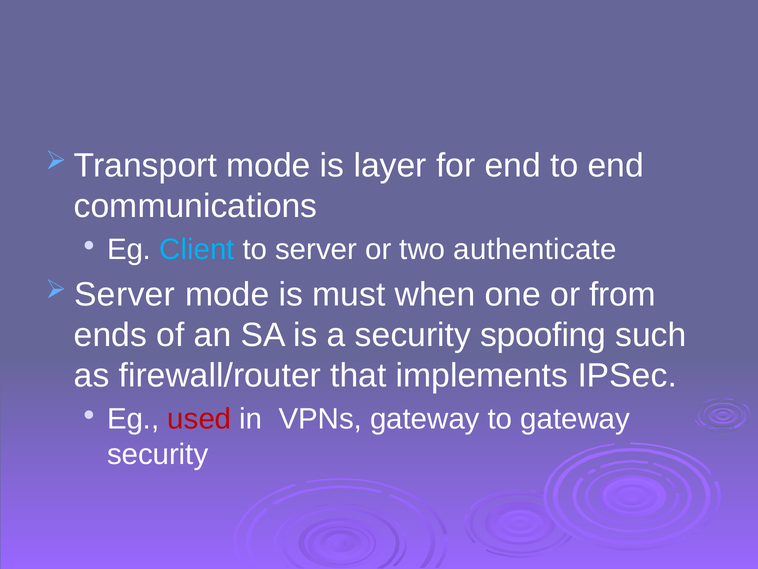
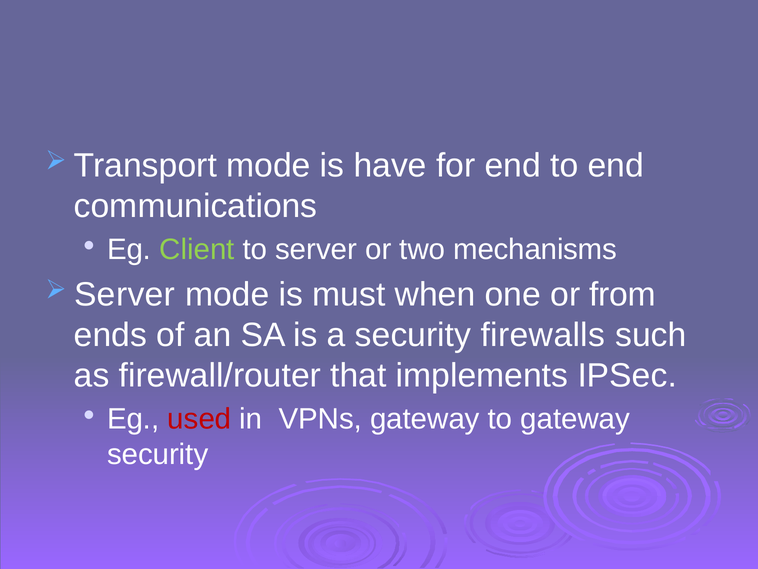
layer: layer -> have (390, 165)
Client colour: light blue -> light green (197, 249)
authenticate: authenticate -> mechanisms (535, 249)
spoofing: spoofing -> firewalls (543, 335)
